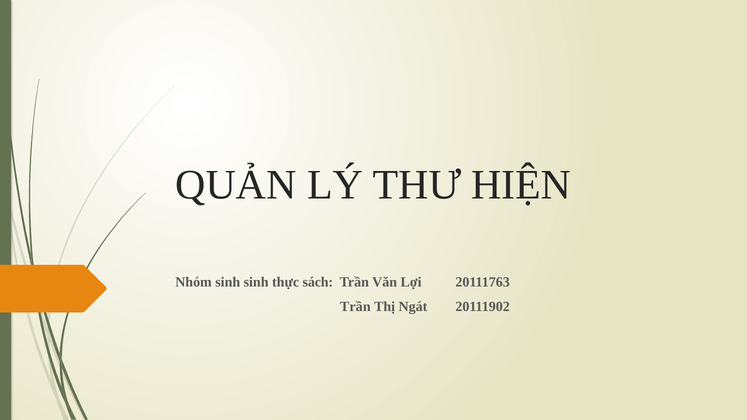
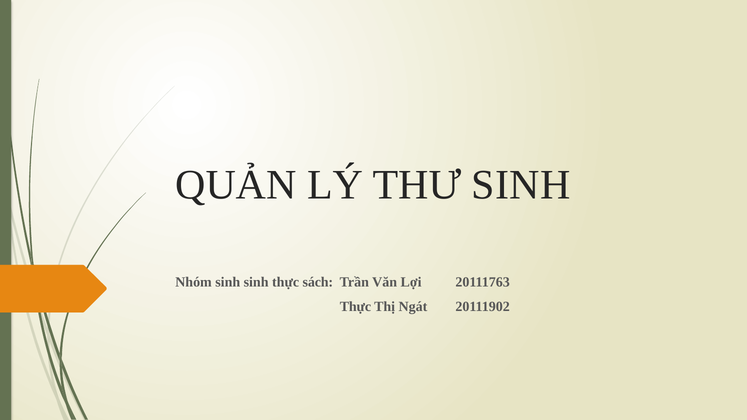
THƯ HIỆN: HIỆN -> SINH (521, 185)
Trần: Trần -> Thực (355, 307)
